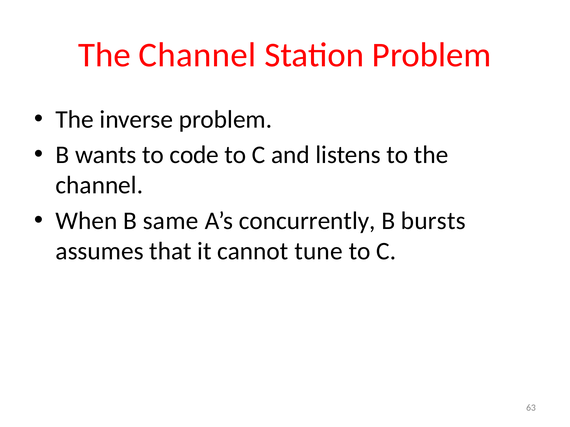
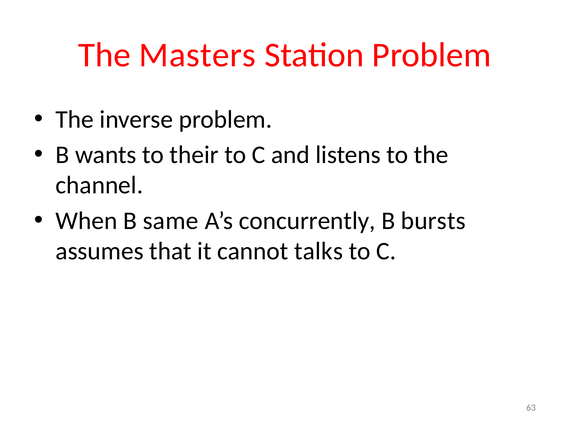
Channel: Channel -> Masters (197, 55)
code: code -> their (194, 155)
tune: tune -> talks (319, 251)
